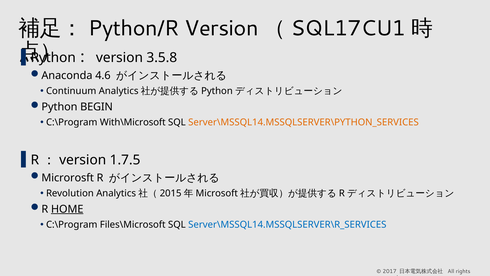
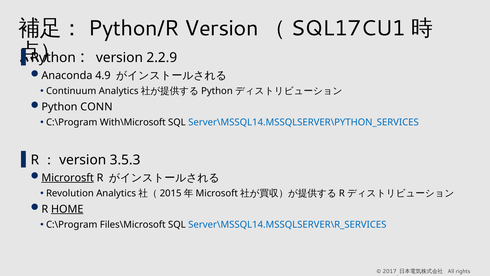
3.5.8: 3.5.8 -> 2.2.9 (162, 58)
4.6: 4.6 -> 4.9 (103, 76)
BEGIN: BEGIN -> CONN (96, 107)
Server\MSSQL14.MSSQLSERVER\PYTHON_SERVICES colour: orange -> blue (303, 122)
1.7.5: 1.7.5 -> 3.5.3 (125, 160)
Microrosft underline: none -> present (68, 178)
